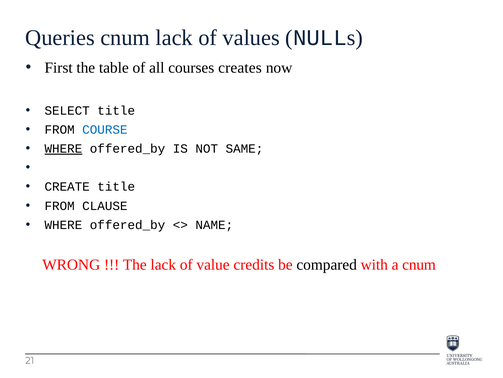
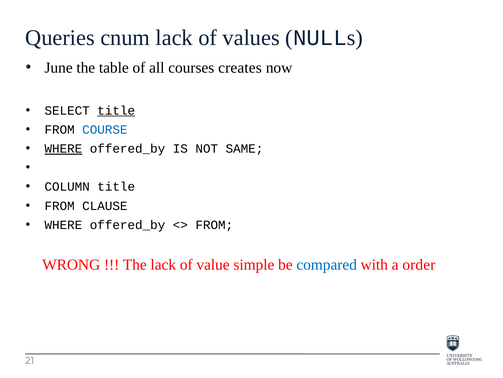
First: First -> June (59, 68)
title underline: none -> present (116, 110)
CREATE: CREATE -> COLUMN (67, 186)
NAME: NAME -> FROM (214, 224)
credits: credits -> simple (254, 264)
compared colour: black -> blue (327, 264)
a cnum: cnum -> order (419, 264)
